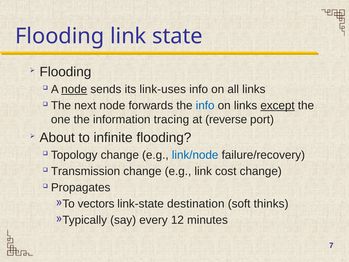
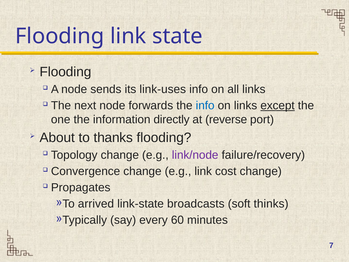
node underline: present -> none (74, 89)
tracing: tracing -> directly (172, 119)
infinite: infinite -> thanks (113, 137)
link/node colour: blue -> purple (195, 155)
Transmission: Transmission -> Convergence (86, 171)
vectors: vectors -> arrived (96, 204)
destination: destination -> broadcasts (196, 204)
12: 12 -> 60 (177, 220)
